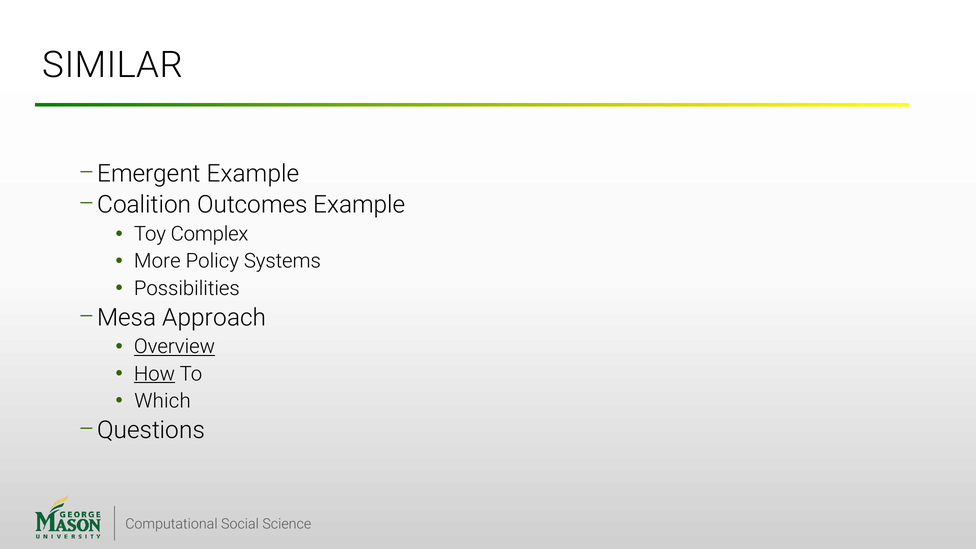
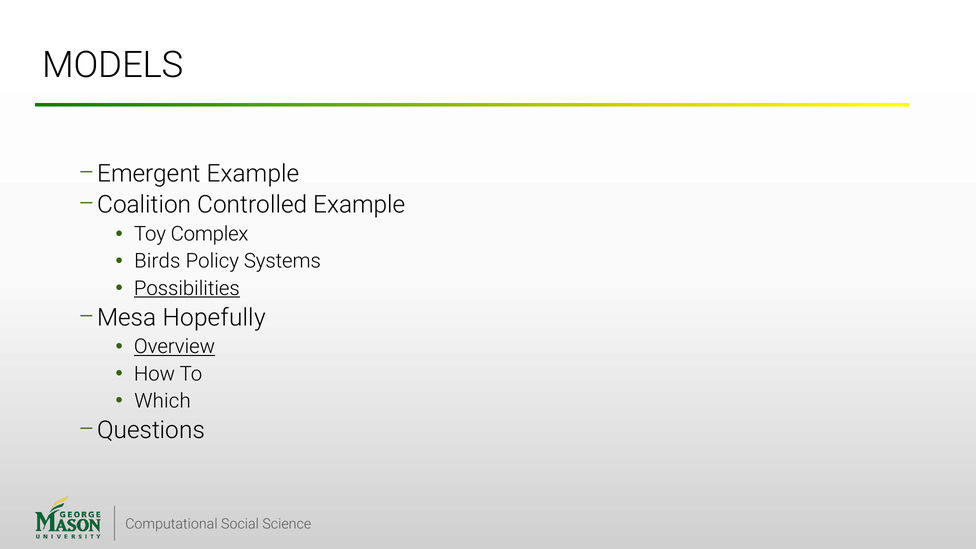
SIMILAR: SIMILAR -> MODELS (113, 65)
Outcomes: Outcomes -> Controlled (252, 205)
More: More -> Birds (157, 261)
Possibilities underline: none -> present (187, 288)
Approach: Approach -> Hopefully (214, 318)
How underline: present -> none (154, 374)
